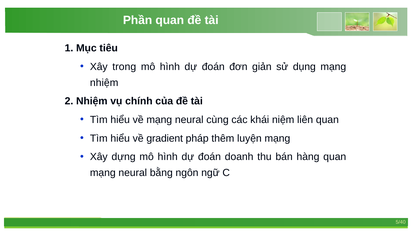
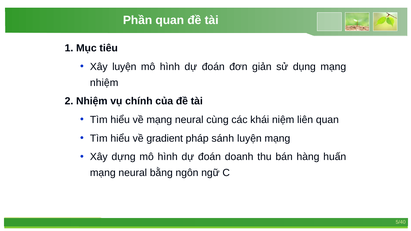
Xây trong: trong -> luyện (124, 67)
thêm: thêm -> sánh (223, 138)
hàng quan: quan -> huấn (335, 157)
